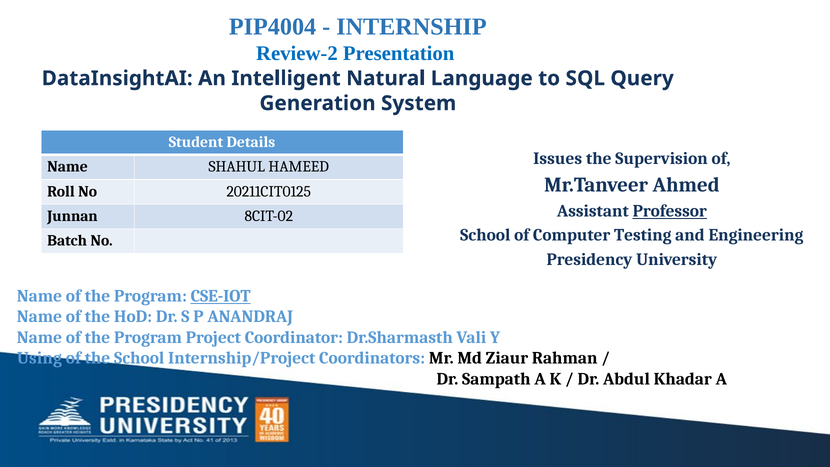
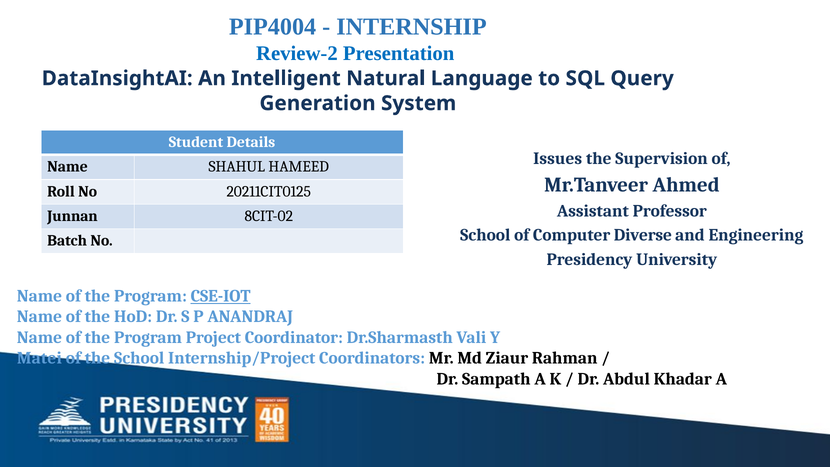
Professor underline: present -> none (670, 211)
Testing: Testing -> Diverse (643, 235)
Using: Using -> Matei (39, 358)
